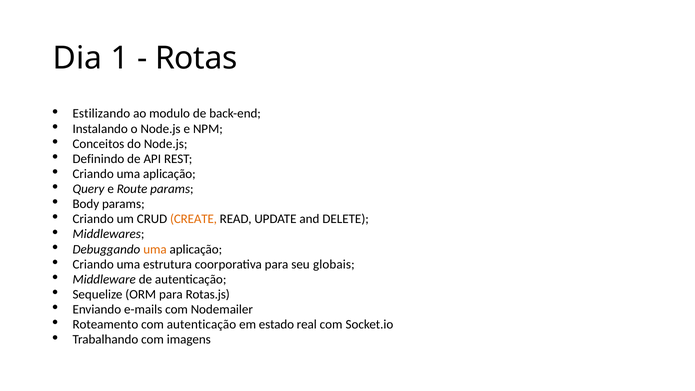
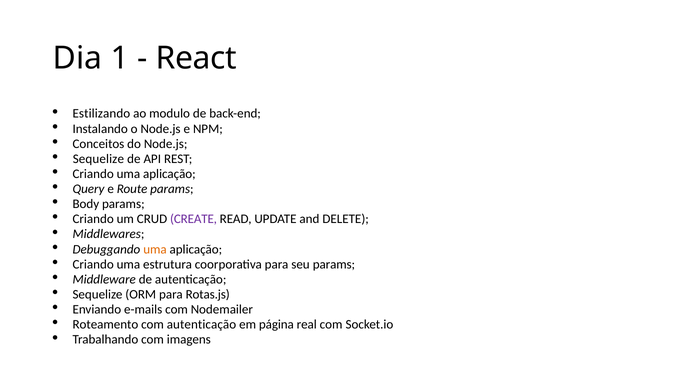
Rotas: Rotas -> React (196, 58)
Definindo: Definindo -> Sequelize (98, 159)
CREATE colour: orange -> purple (194, 219)
seu globais: globais -> params (334, 264)
estado: estado -> página (276, 325)
